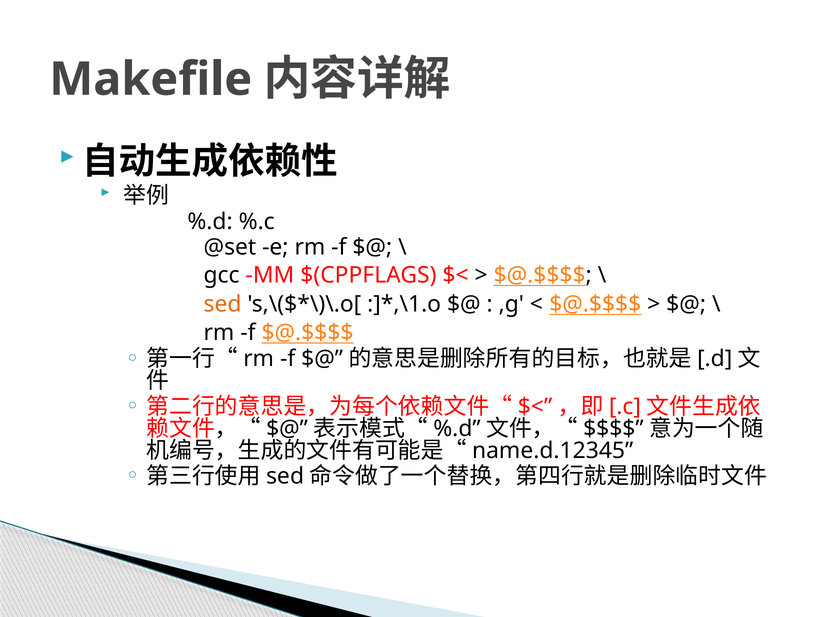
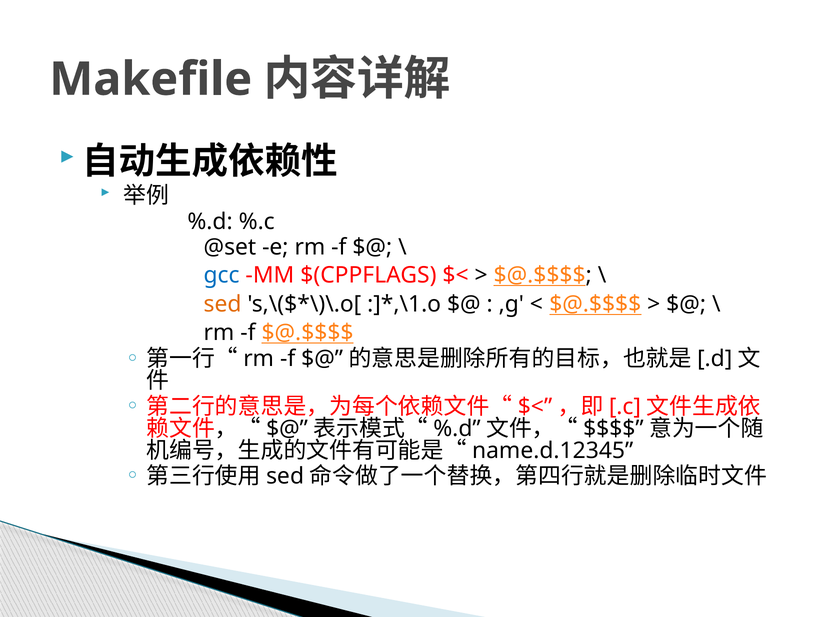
gcc colour: black -> blue (222, 275)
